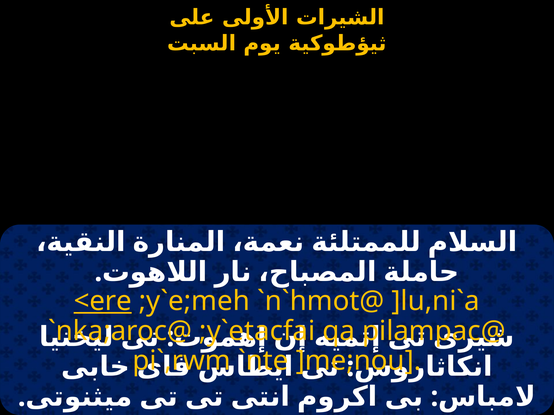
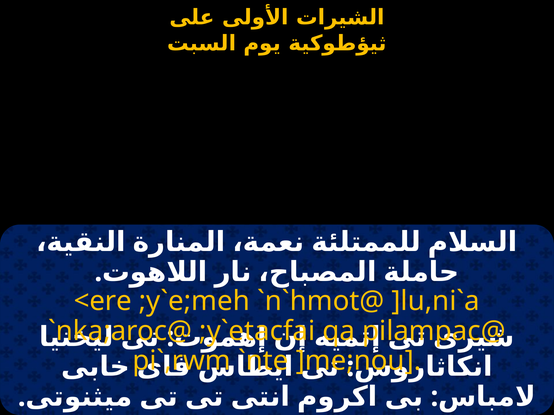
<ere underline: present -> none (103, 301)
